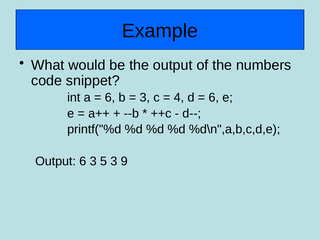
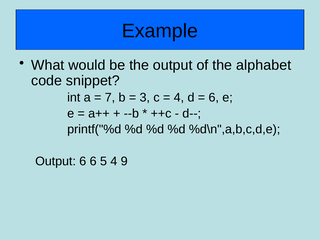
numbers: numbers -> alphabet (264, 65)
6: 6 -> 7 (110, 97)
6 3: 3 -> 6 (93, 161)
5 3: 3 -> 4 (114, 161)
